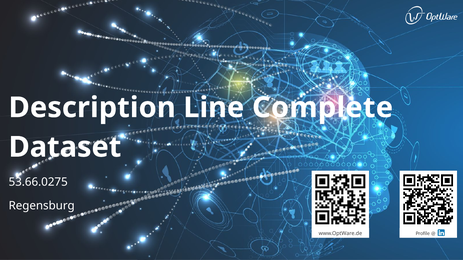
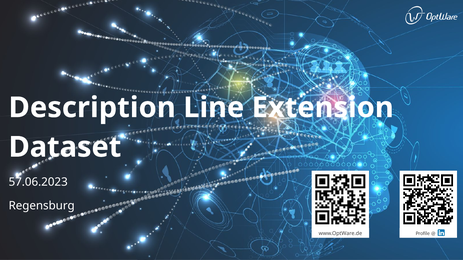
Complete: Complete -> Extension (323, 108)
53.66.0275: 53.66.0275 -> 57.06.2023 (38, 182)
